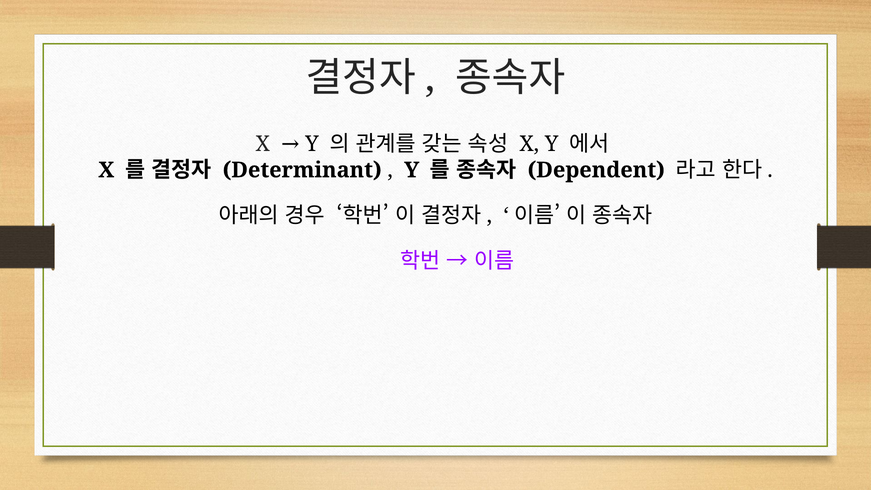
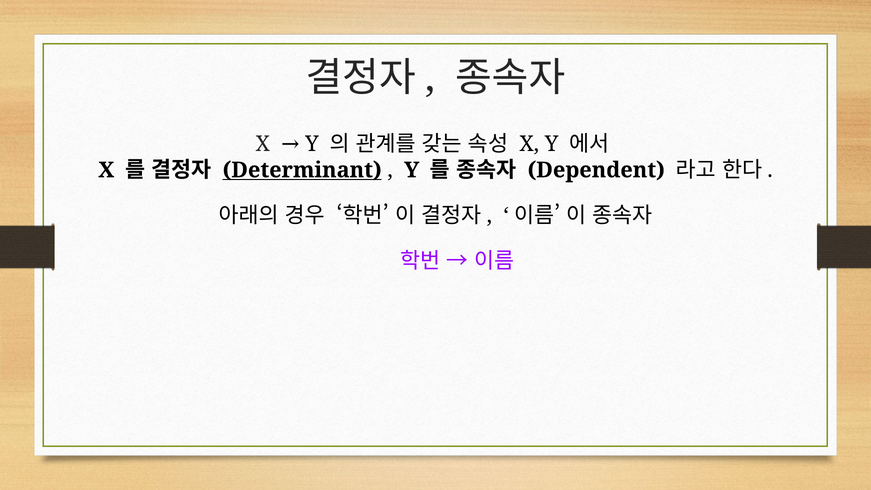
Determinant underline: none -> present (302, 170)
